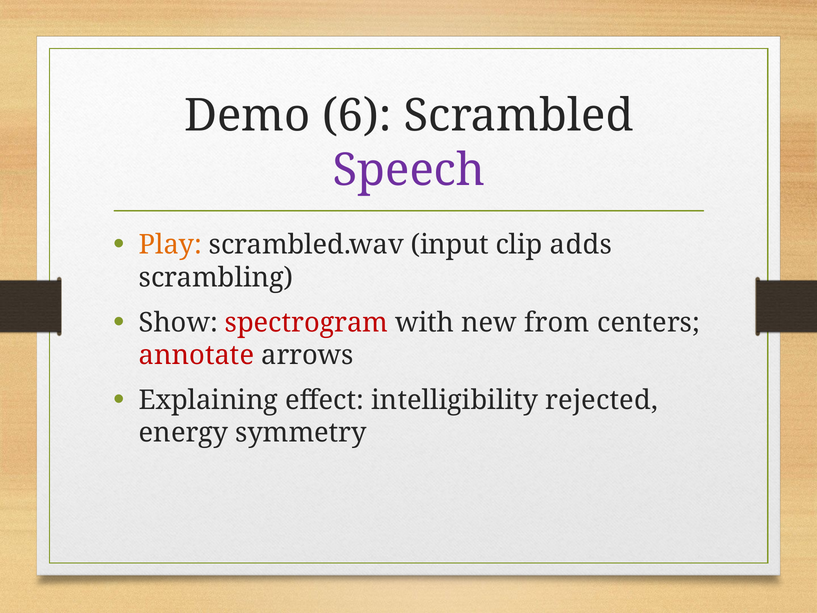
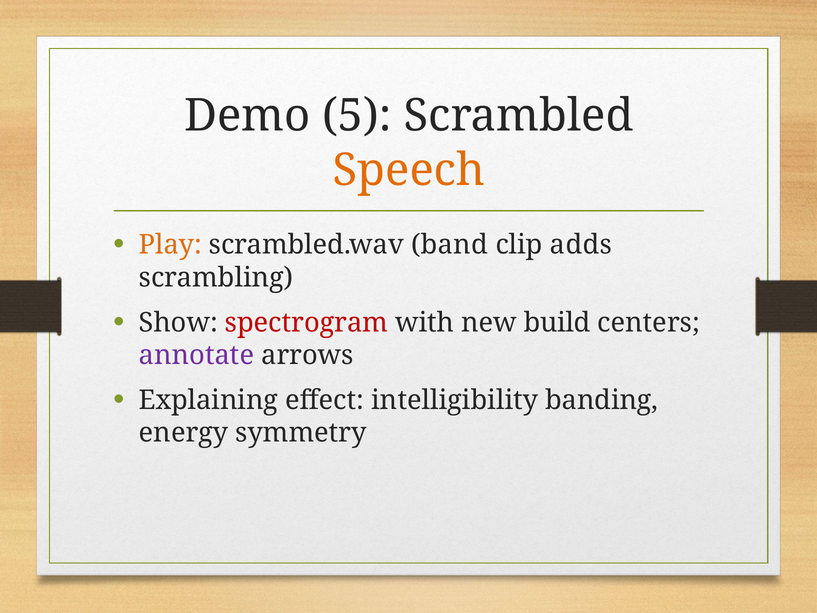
6: 6 -> 5 (357, 116)
Speech colour: purple -> orange (409, 170)
input: input -> band (450, 245)
from: from -> build (557, 322)
annotate colour: red -> purple (196, 355)
rejected: rejected -> banding (602, 400)
